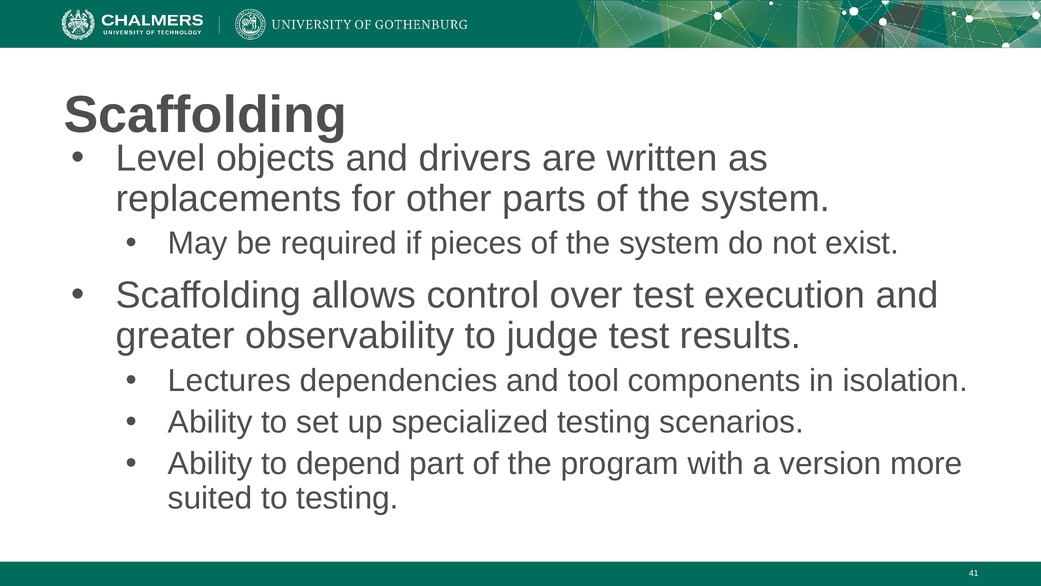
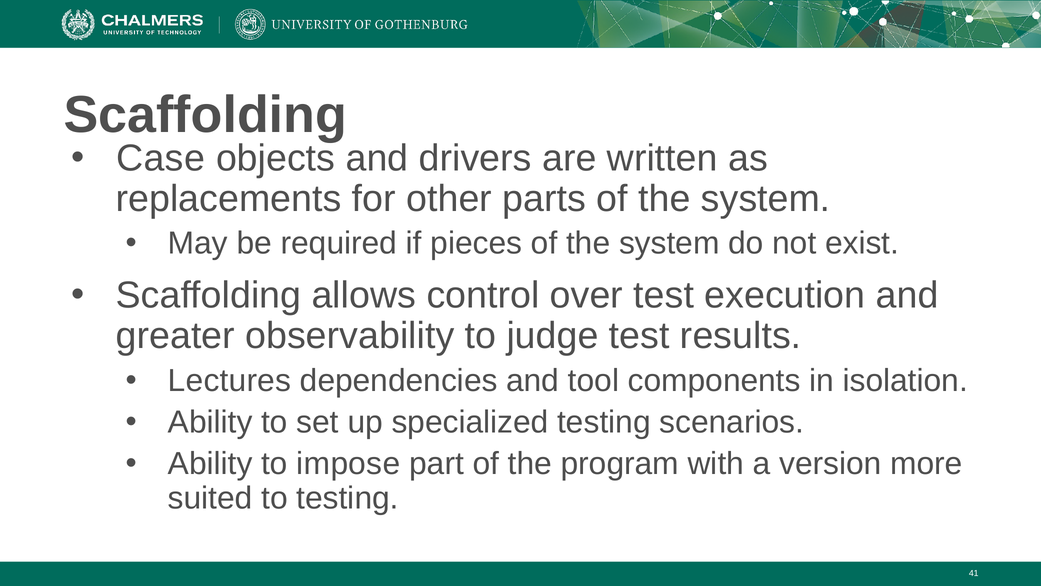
Level: Level -> Case (161, 158)
depend: depend -> impose (348, 464)
